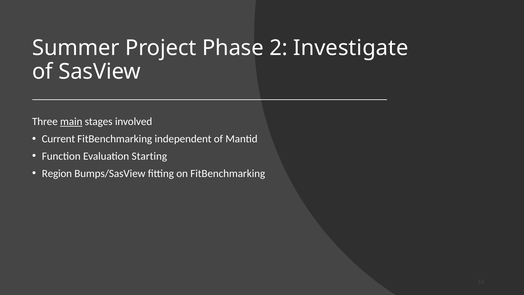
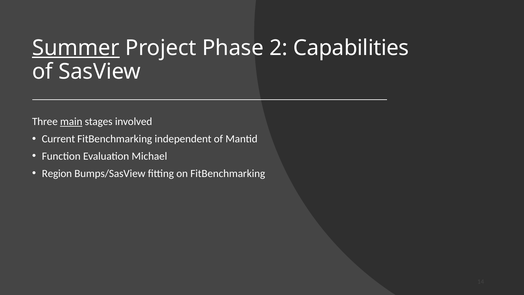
Summer underline: none -> present (76, 48)
Investigate: Investigate -> Capabilities (351, 48)
Starting: Starting -> Michael (149, 156)
